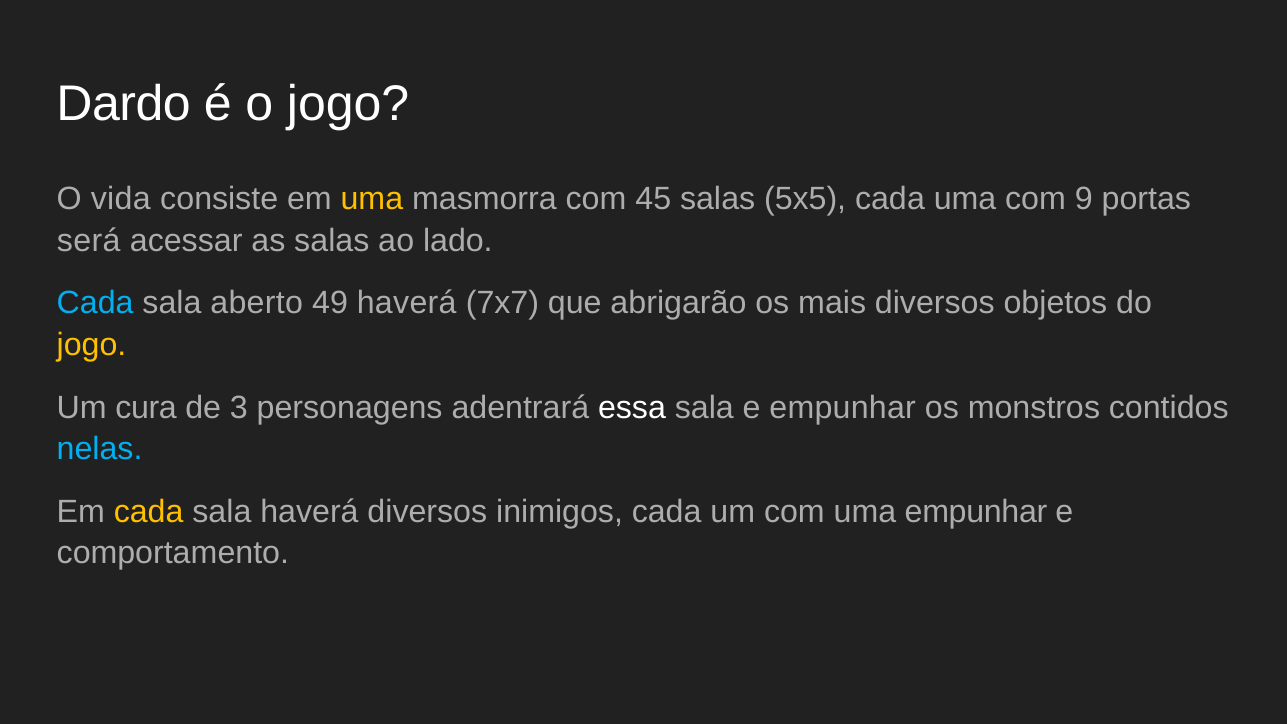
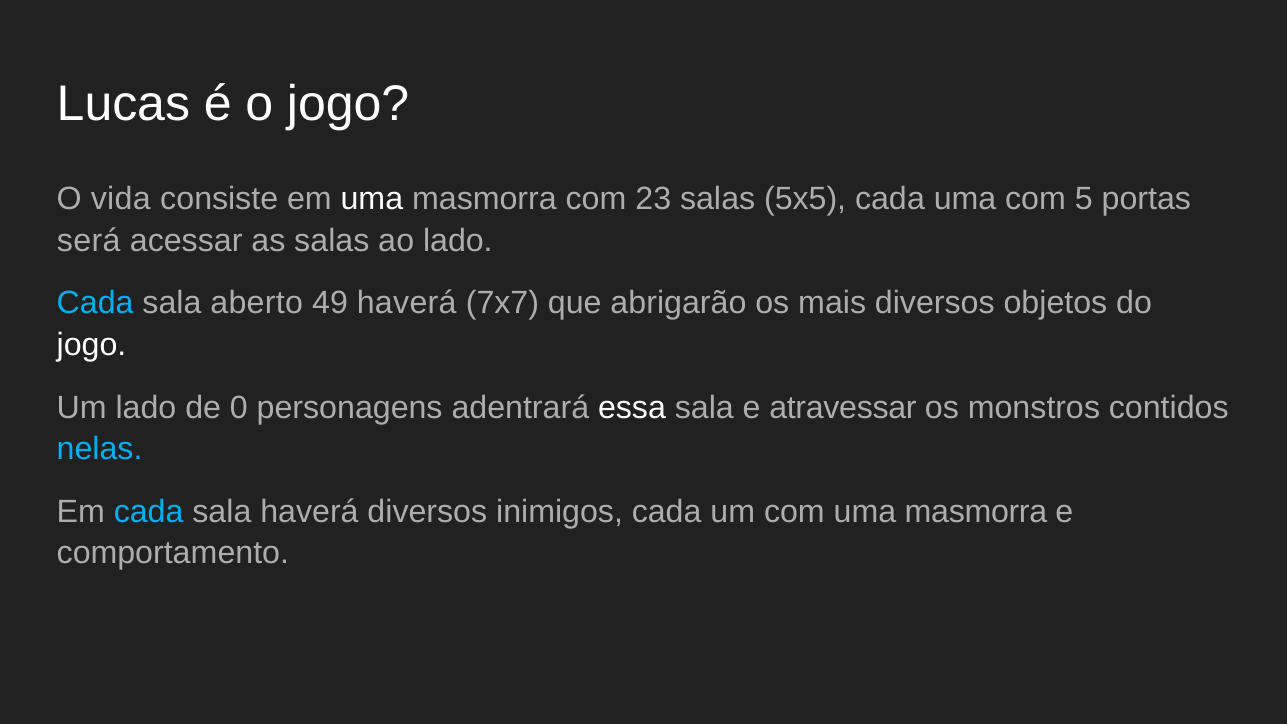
Dardo: Dardo -> Lucas (123, 104)
uma colour: yellow -> white (372, 199)
45: 45 -> 23 (653, 199)
9: 9 -> 5 (1084, 199)
jogo colour: yellow -> white (92, 345)
Um cura: cura -> lado (146, 407)
3: 3 -> 0 (239, 407)
e empunhar: empunhar -> atravessar (843, 407)
cada colour: yellow -> light blue (149, 512)
com uma empunhar: empunhar -> masmorra (976, 512)
